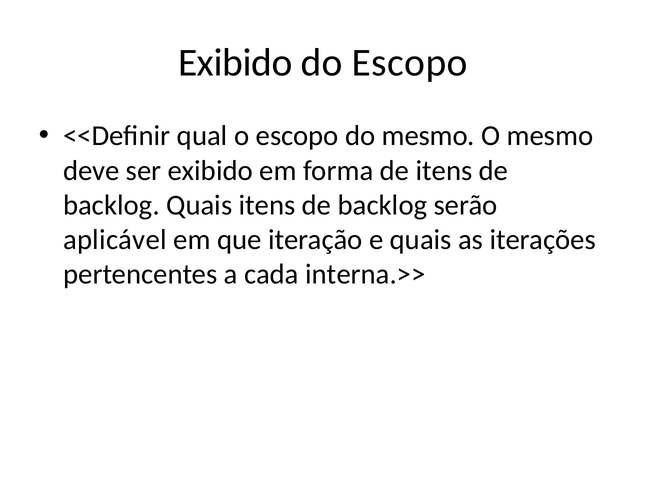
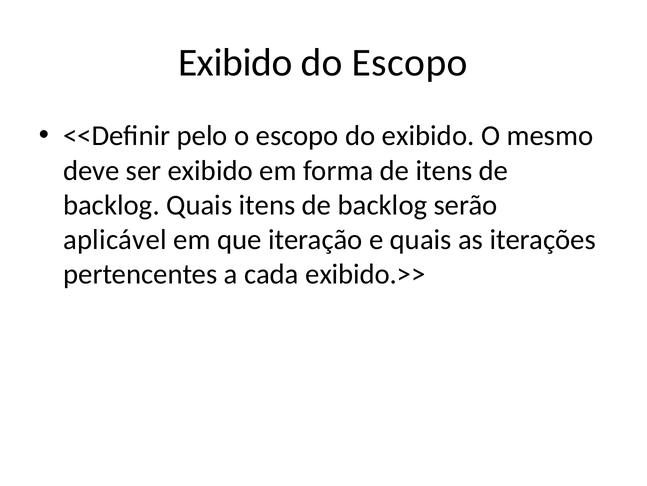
qual: qual -> pelo (202, 136)
do mesmo: mesmo -> exibido (428, 136)
interna.>>: interna.>> -> exibido.>> (365, 274)
